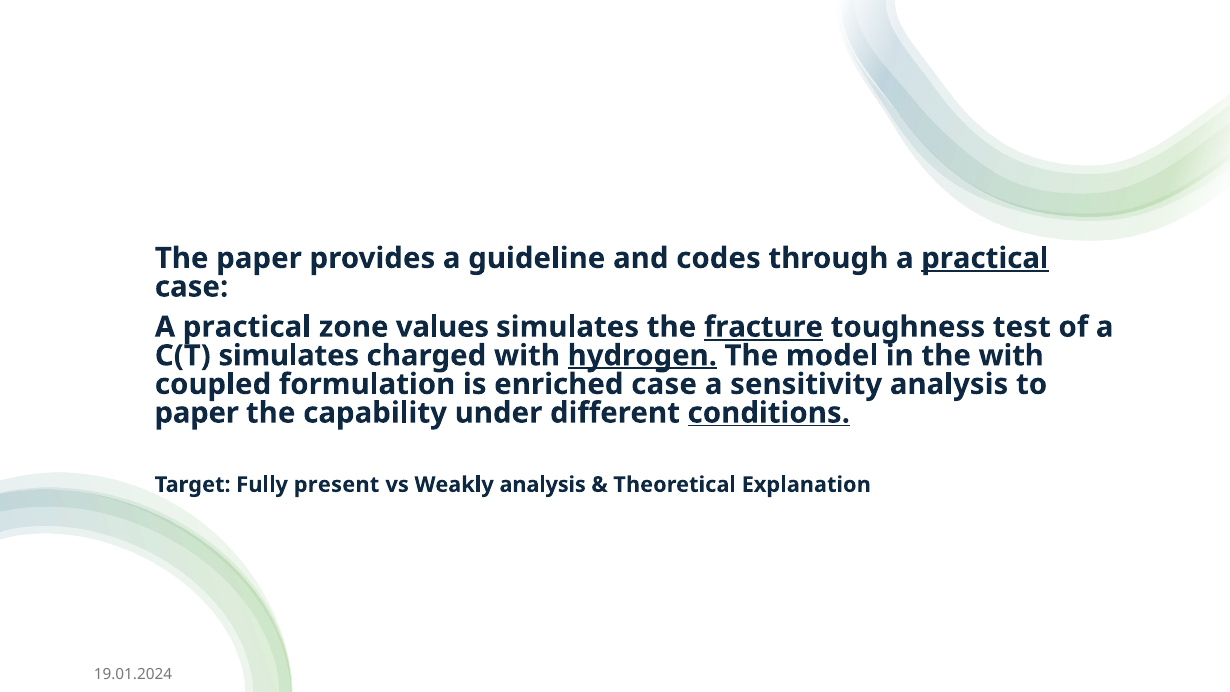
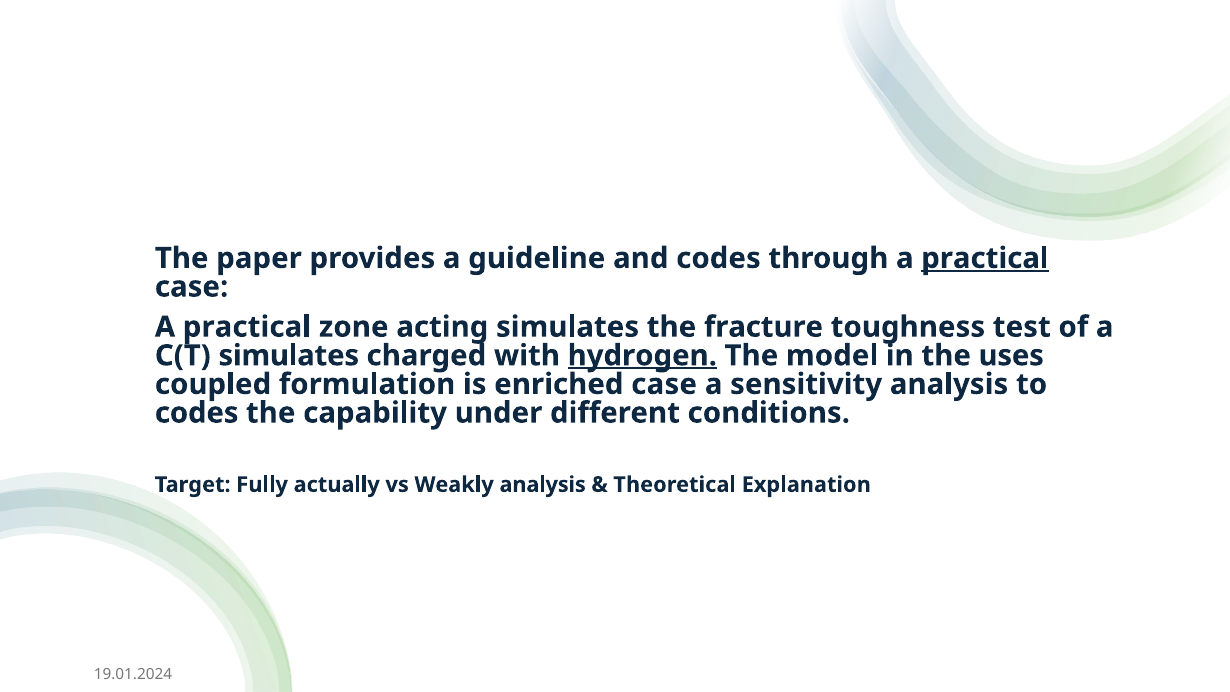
values: values -> acting (442, 327)
fracture underline: present -> none (763, 327)
the with: with -> uses (1011, 356)
paper: paper -> codes (197, 413)
conditions underline: present -> none (769, 413)
present: present -> actually (337, 485)
